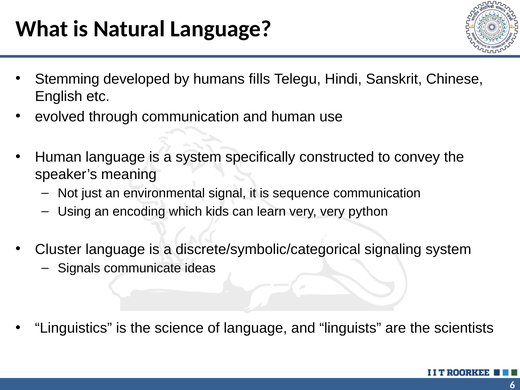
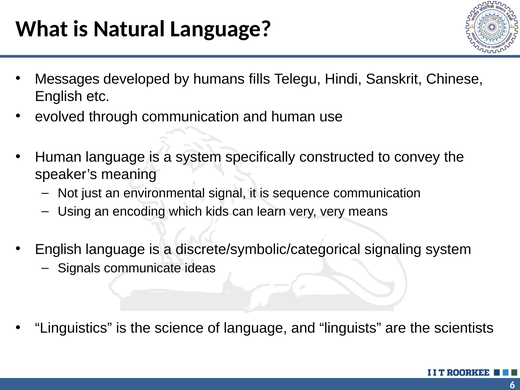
Stemming: Stemming -> Messages (67, 79)
python: python -> means (368, 212)
Cluster: Cluster -> English (58, 249)
